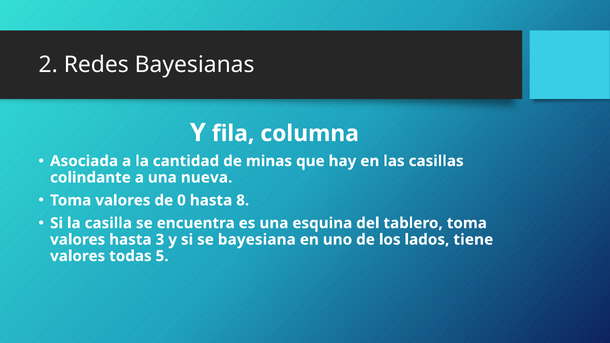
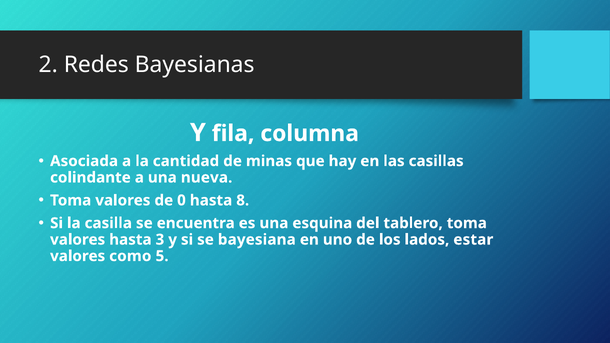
tiene: tiene -> estar (473, 240)
todas: todas -> como (130, 256)
